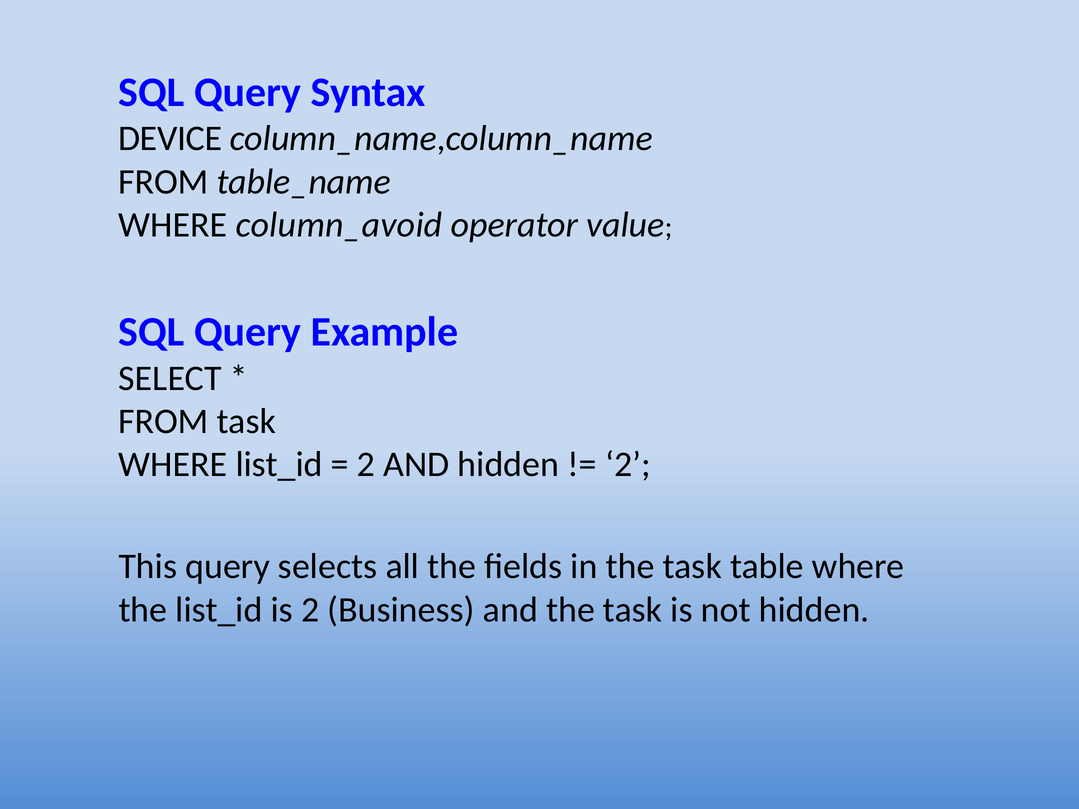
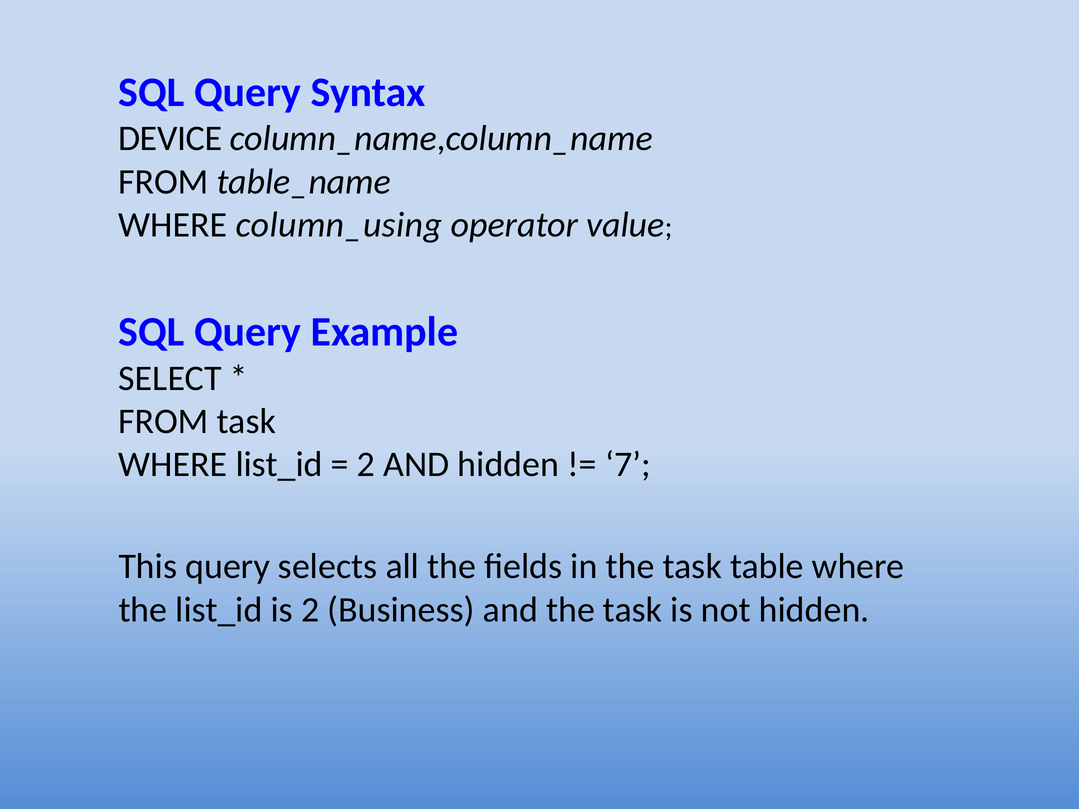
column_avoid: column_avoid -> column_using (339, 225)
2: 2 -> 7 (628, 465)
